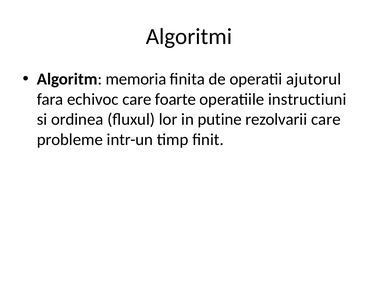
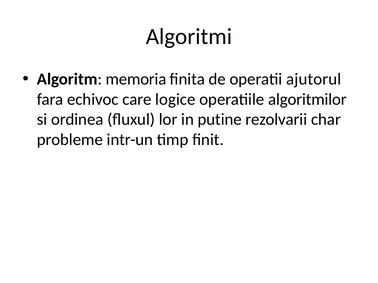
foarte: foarte -> logice (175, 99)
instructiuni: instructiuni -> algoritmilor (307, 99)
rezolvarii care: care -> char (326, 120)
